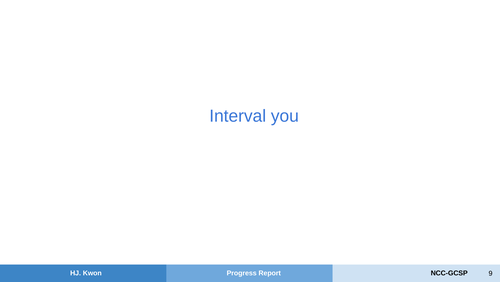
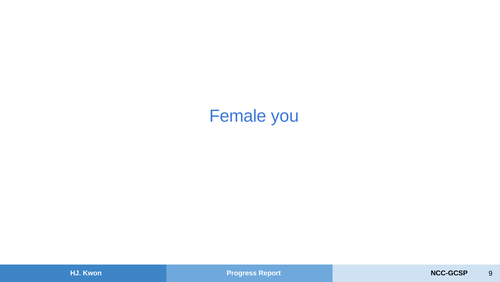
Interval: Interval -> Female (238, 116)
